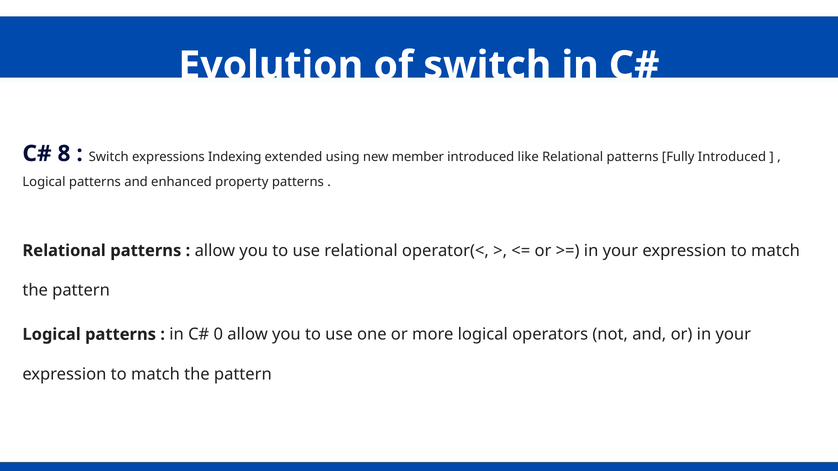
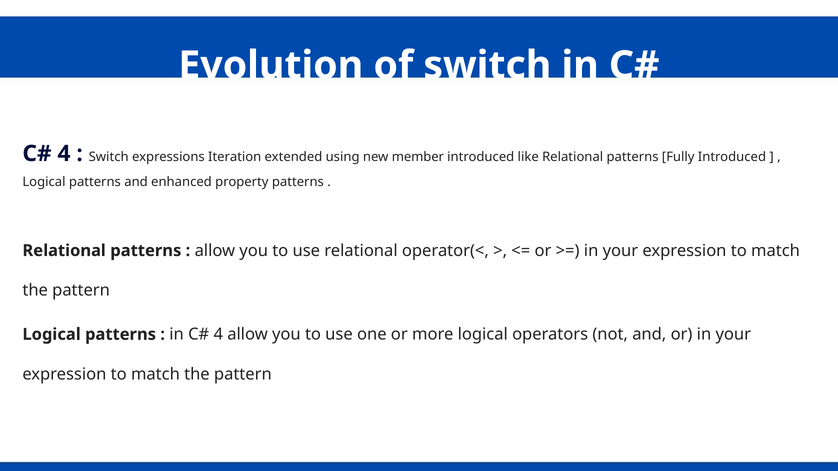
8: 8 -> 4 (64, 154)
Indexing: Indexing -> Iteration (235, 157)
0: 0 -> 4 (218, 335)
